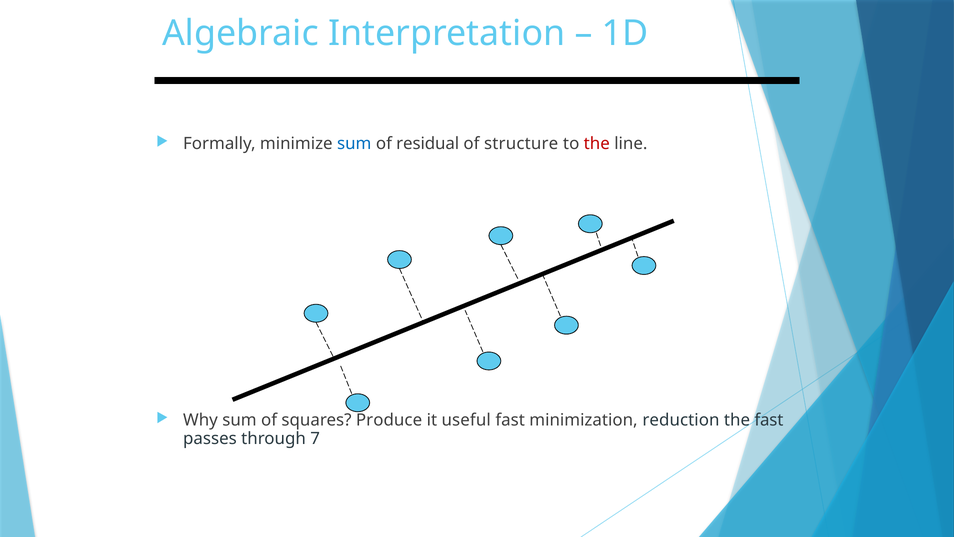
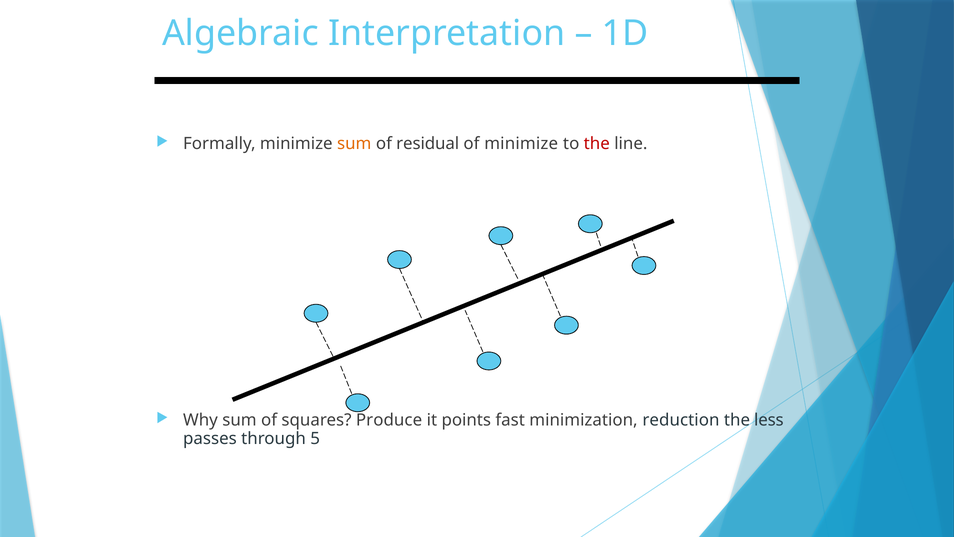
sum colour: blue -> orange (354, 144)
of structure: structure -> minimize (521, 144)
useful: useful -> points (466, 420)
the fast: fast -> less (769, 420)
7: 7 -> 5 (315, 438)
